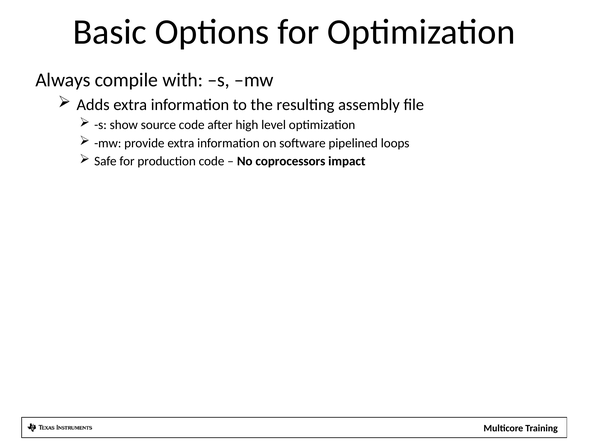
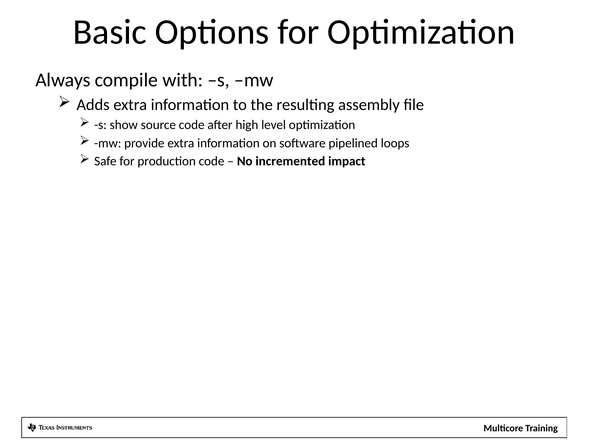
coprocessors: coprocessors -> incremented (290, 161)
